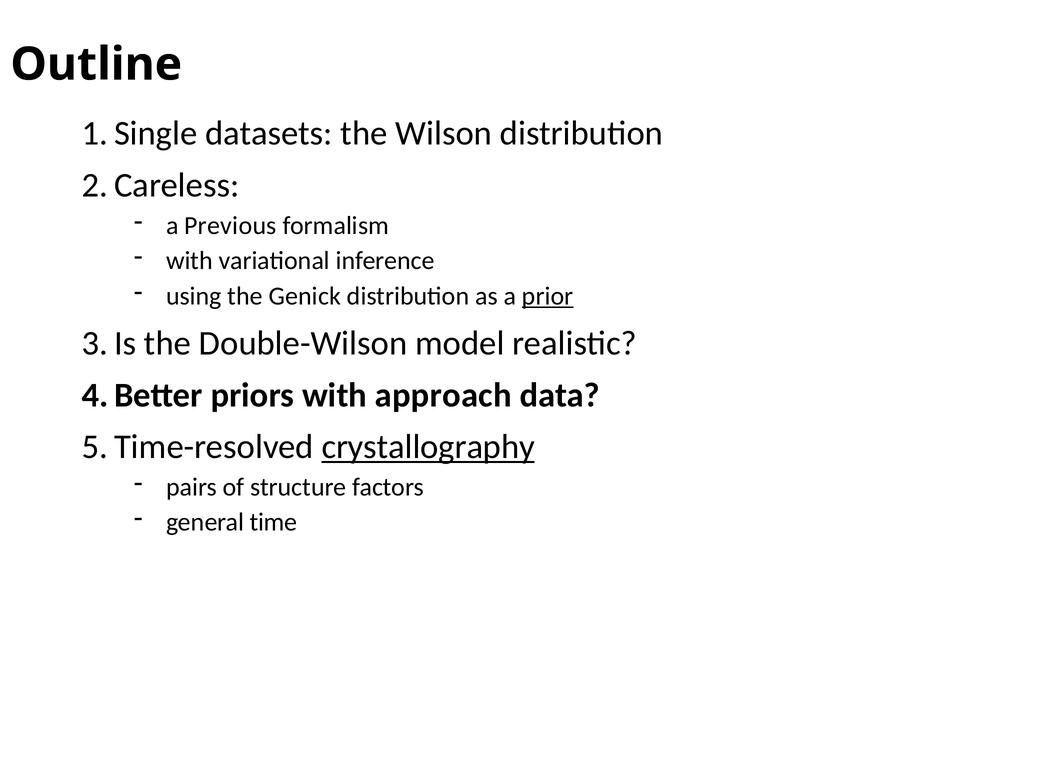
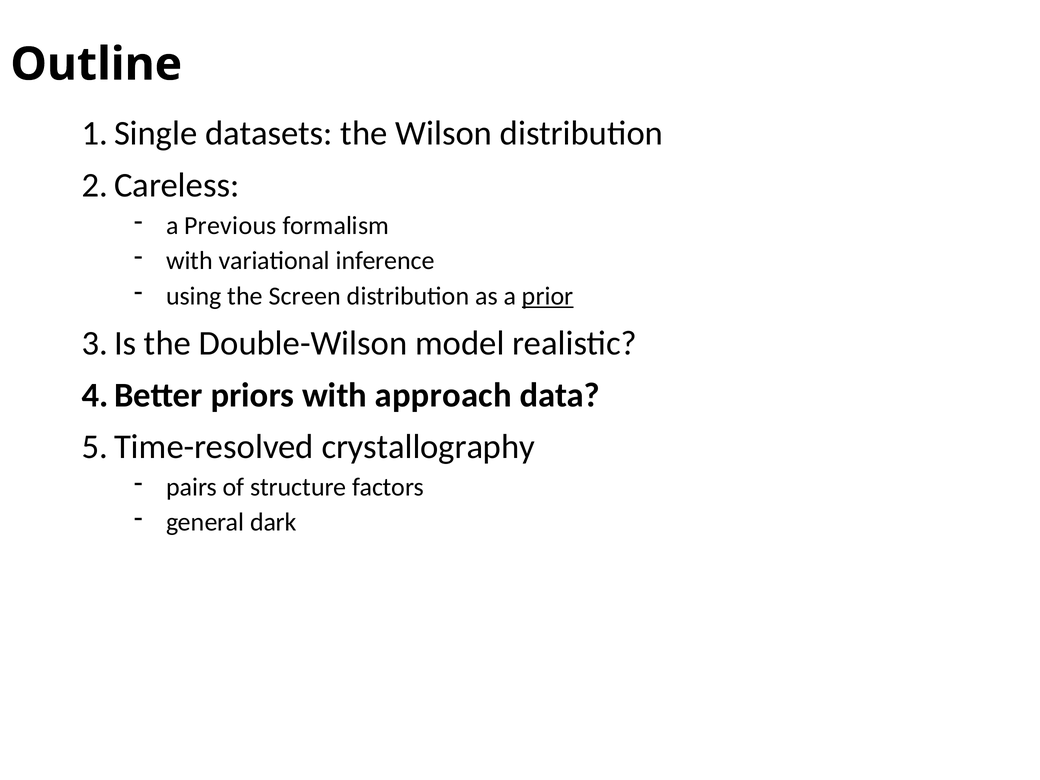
Genick: Genick -> Screen (305, 296)
crystallography underline: present -> none (428, 447)
time: time -> dark (273, 522)
